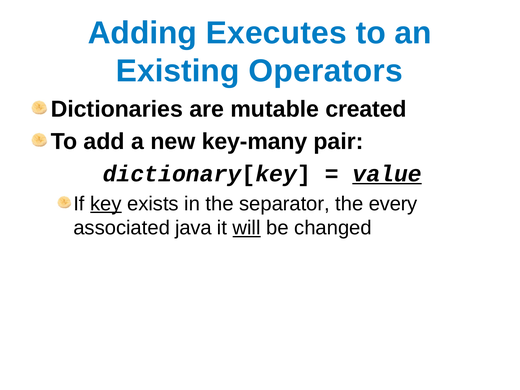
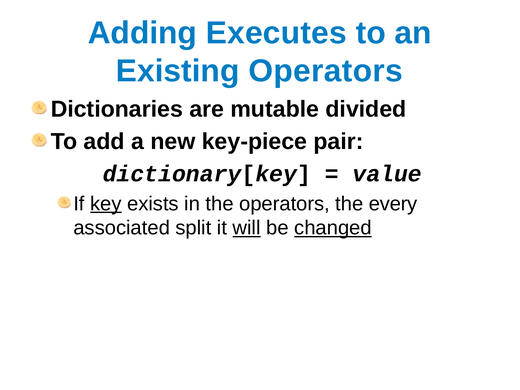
created: created -> divided (366, 109)
key-many: key-many -> key-piece (254, 141)
value underline: present -> none (387, 174)
the separator: separator -> operators (284, 204)
java: java -> split (193, 228)
changed underline: none -> present (333, 228)
